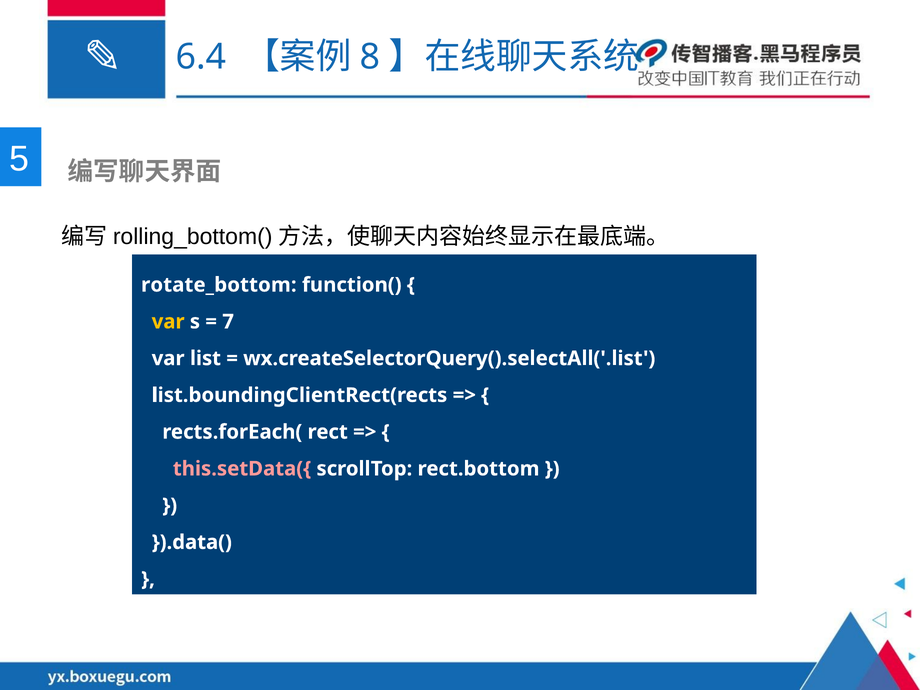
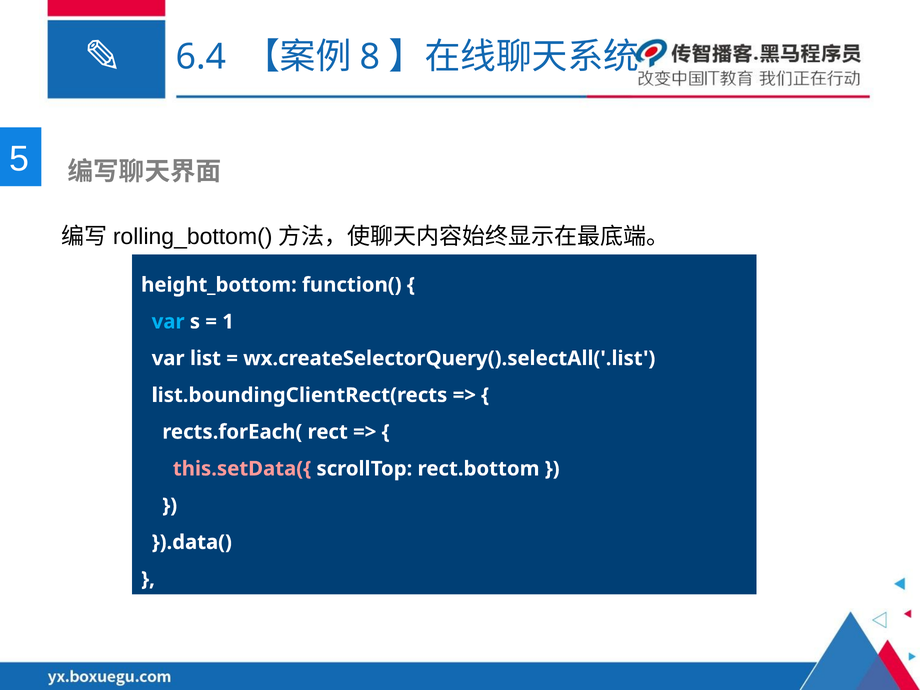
rotate_bottom: rotate_bottom -> height_bottom (219, 285)
var colour: yellow -> light blue (168, 322)
7: 7 -> 1 (228, 322)
